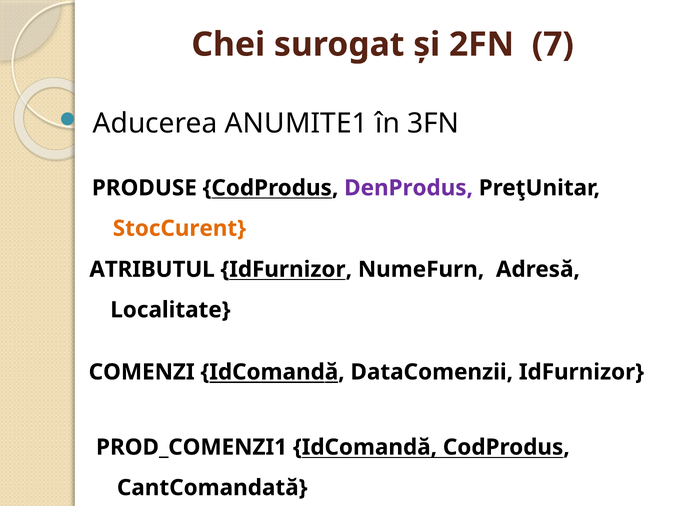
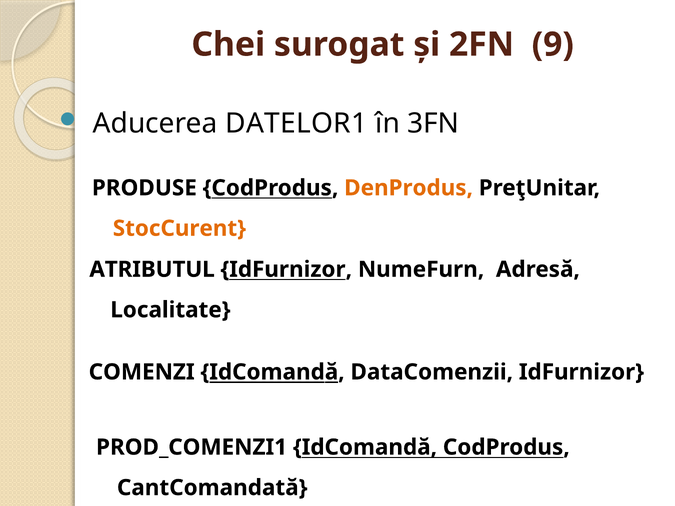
7: 7 -> 9 (553, 45)
ANUMITE1: ANUMITE1 -> DATELOR1 (296, 124)
DenProdus colour: purple -> orange (409, 188)
